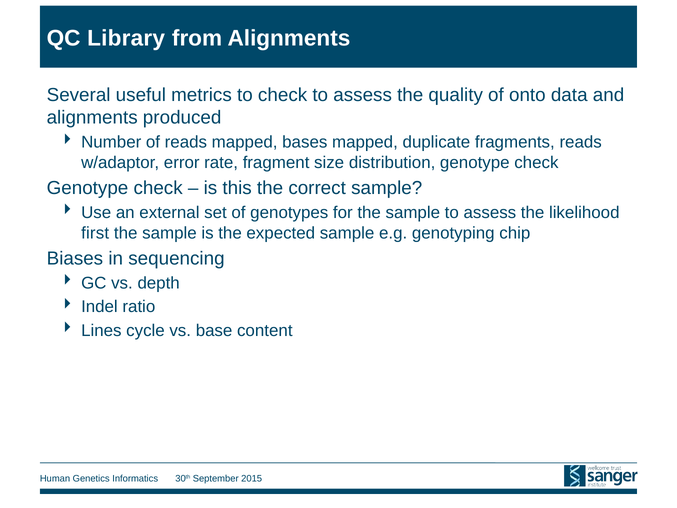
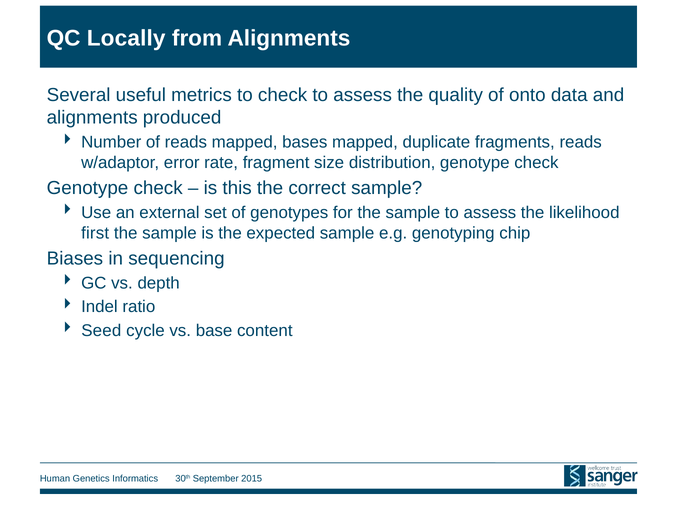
Library: Library -> Locally (126, 38)
Lines: Lines -> Seed (101, 330)
